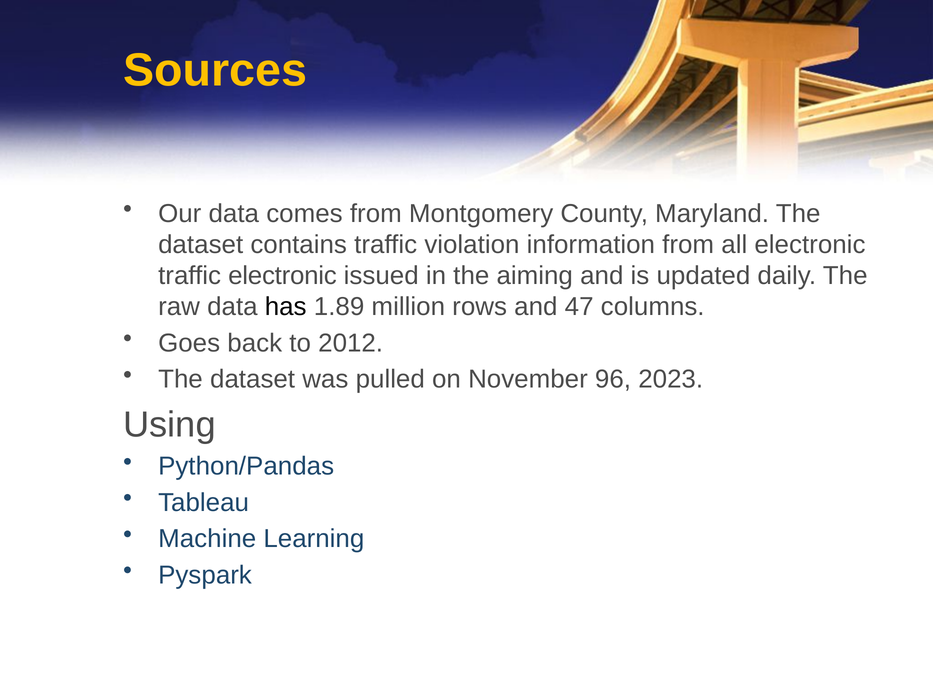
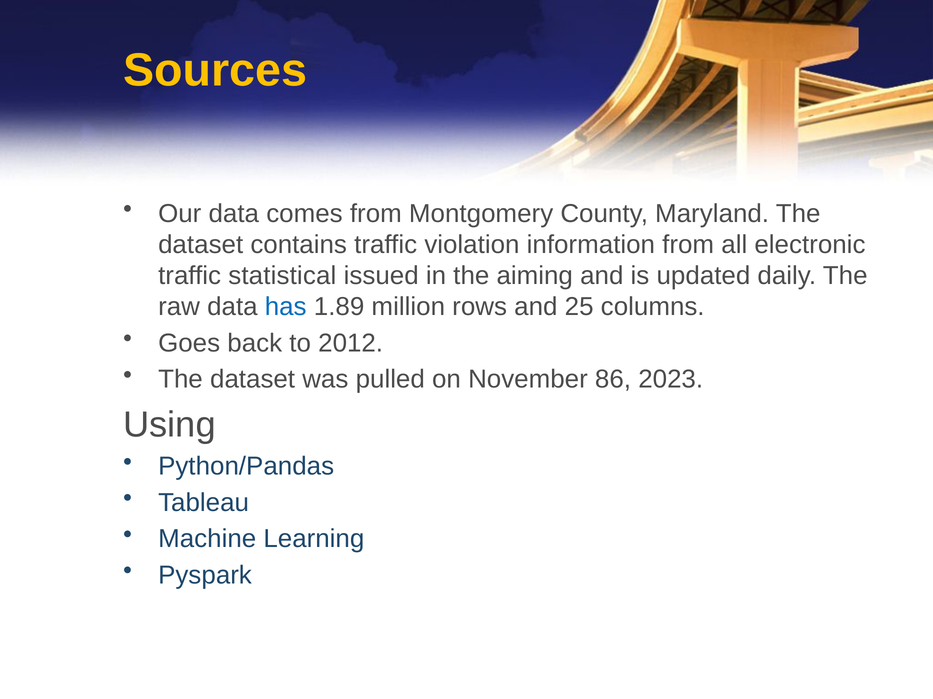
traffic electronic: electronic -> statistical (282, 276)
has colour: black -> blue (286, 307)
47: 47 -> 25 (579, 307)
96: 96 -> 86 (613, 380)
